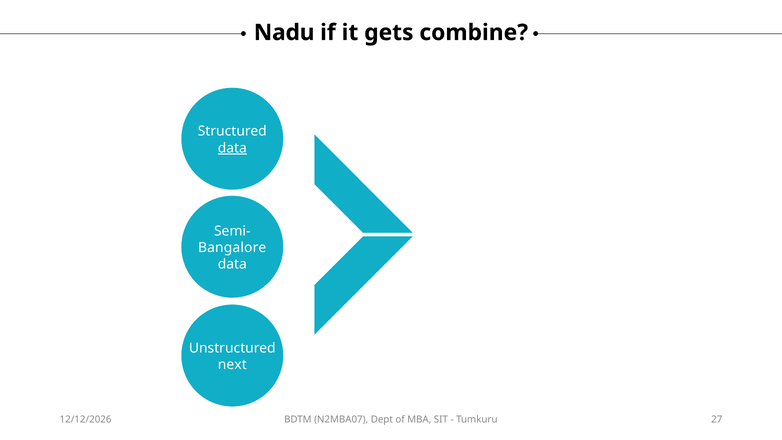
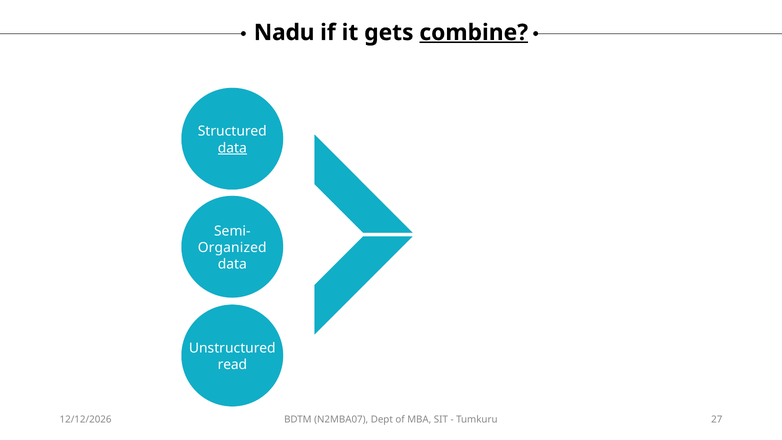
combine underline: none -> present (474, 33)
Bangalore: Bangalore -> Organized (232, 248)
next: next -> read (232, 365)
